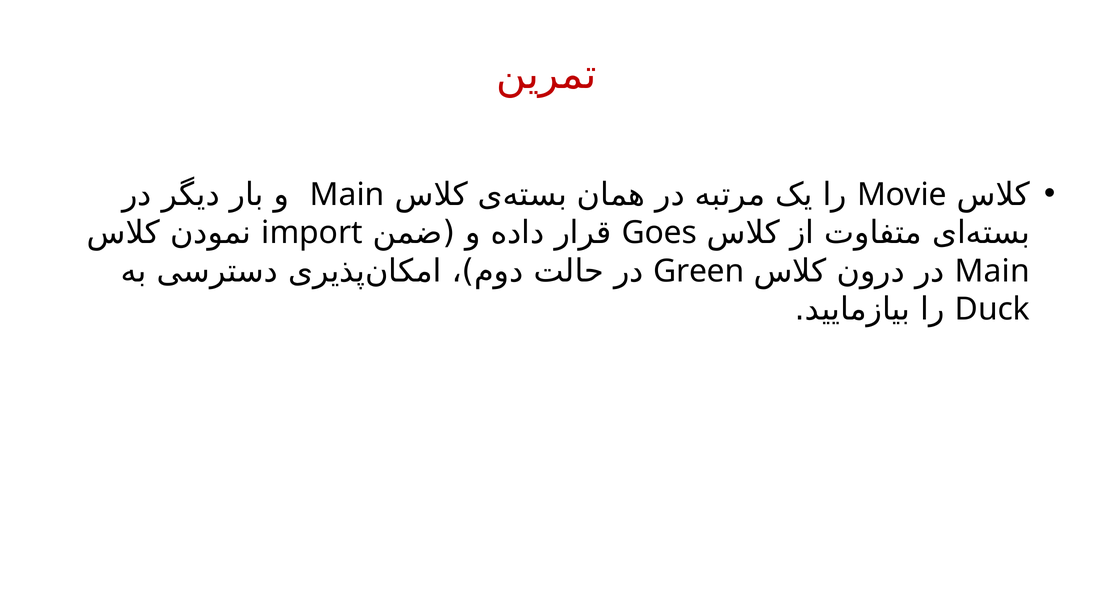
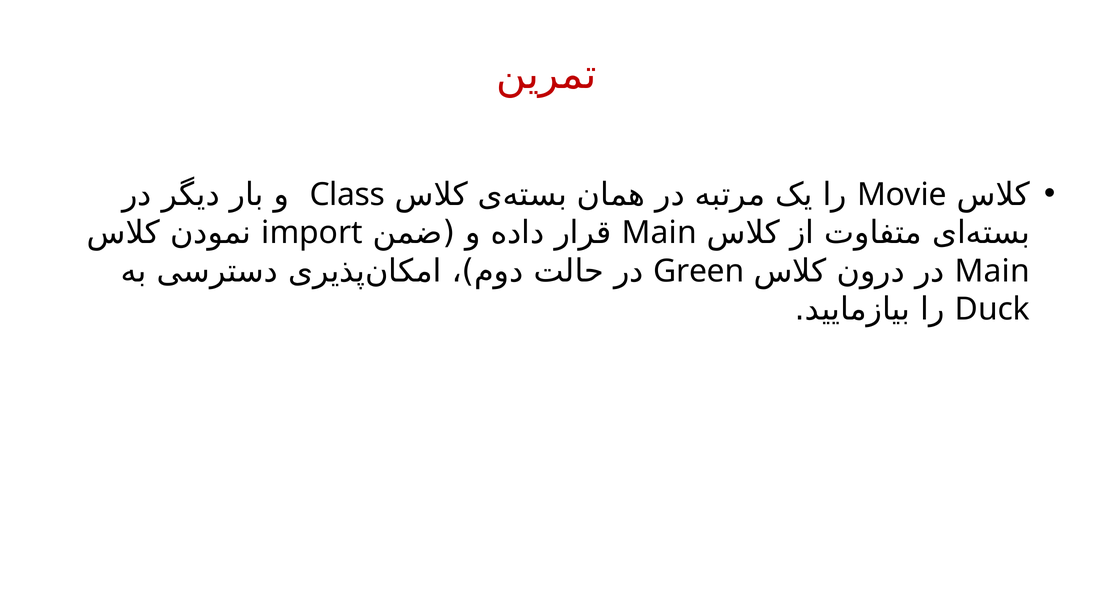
Main: Main -> Class (347, 195)
Goes: Goes -> Main (659, 233)
